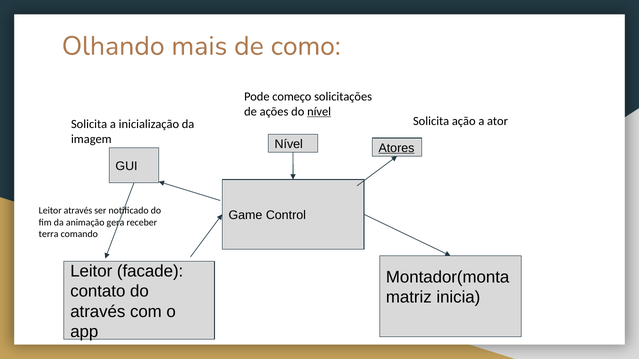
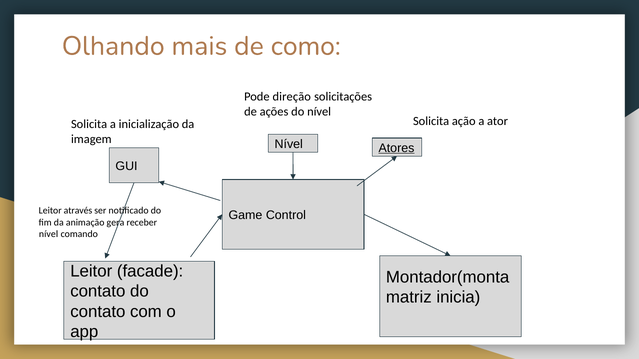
começo: começo -> direção (292, 97)
nível underline: present -> none (319, 112)
terra: terra -> nível (49, 234)
através: através -> contato (98, 312)
